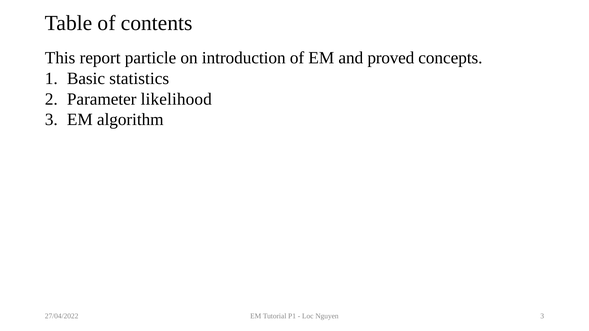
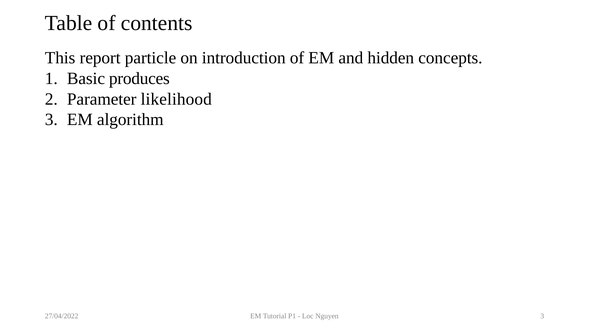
proved: proved -> hidden (391, 58)
statistics: statistics -> produces (139, 79)
